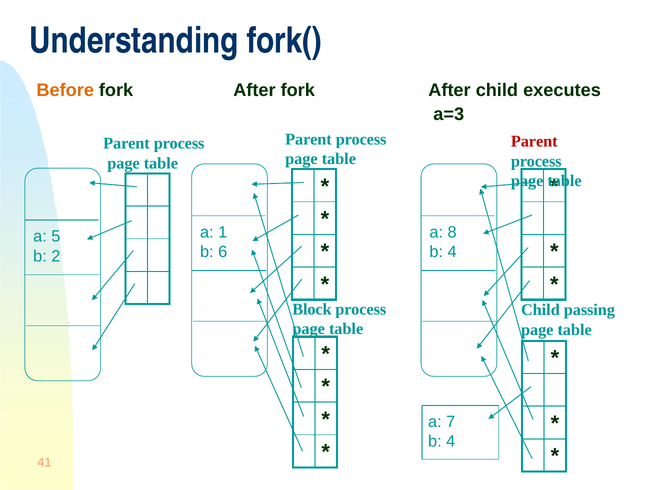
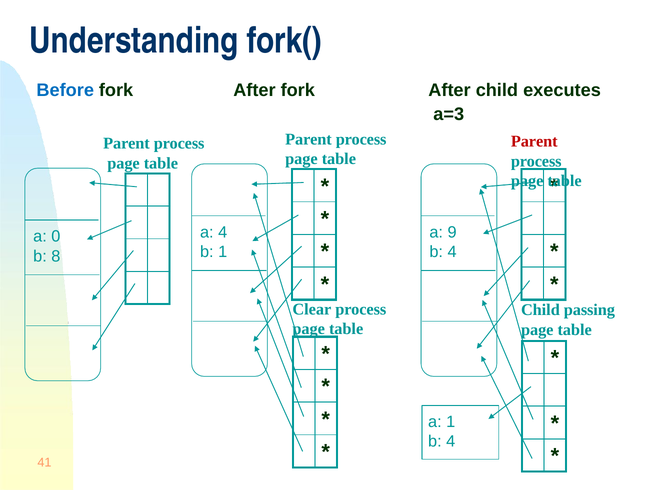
Before colour: orange -> blue (65, 90)
a 1: 1 -> 4 (223, 232)
8: 8 -> 9 (452, 232)
5: 5 -> 0 (56, 236)
b 6: 6 -> 1 (223, 252)
2: 2 -> 8 (56, 256)
Block: Block -> Clear (312, 309)
a 7: 7 -> 1 (451, 422)
